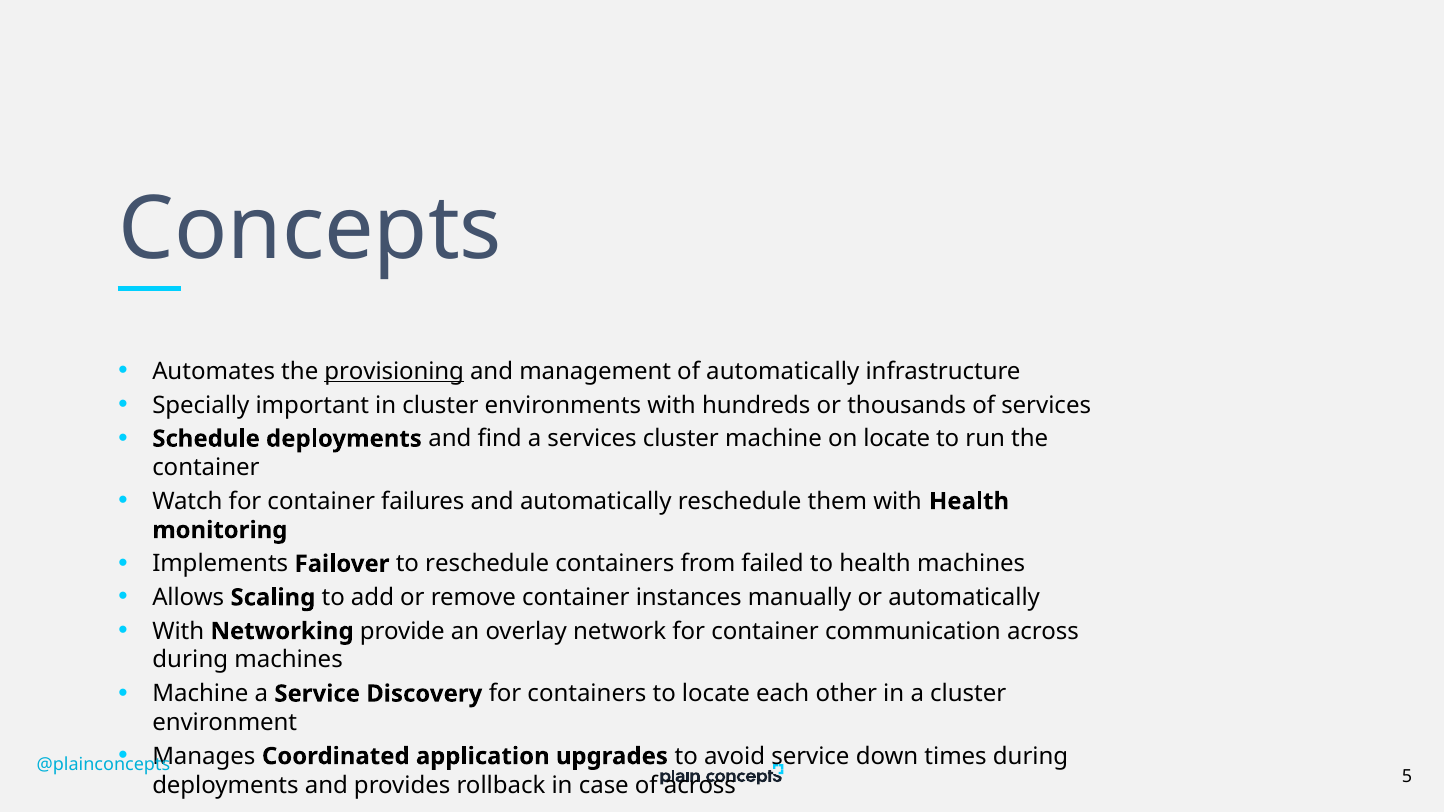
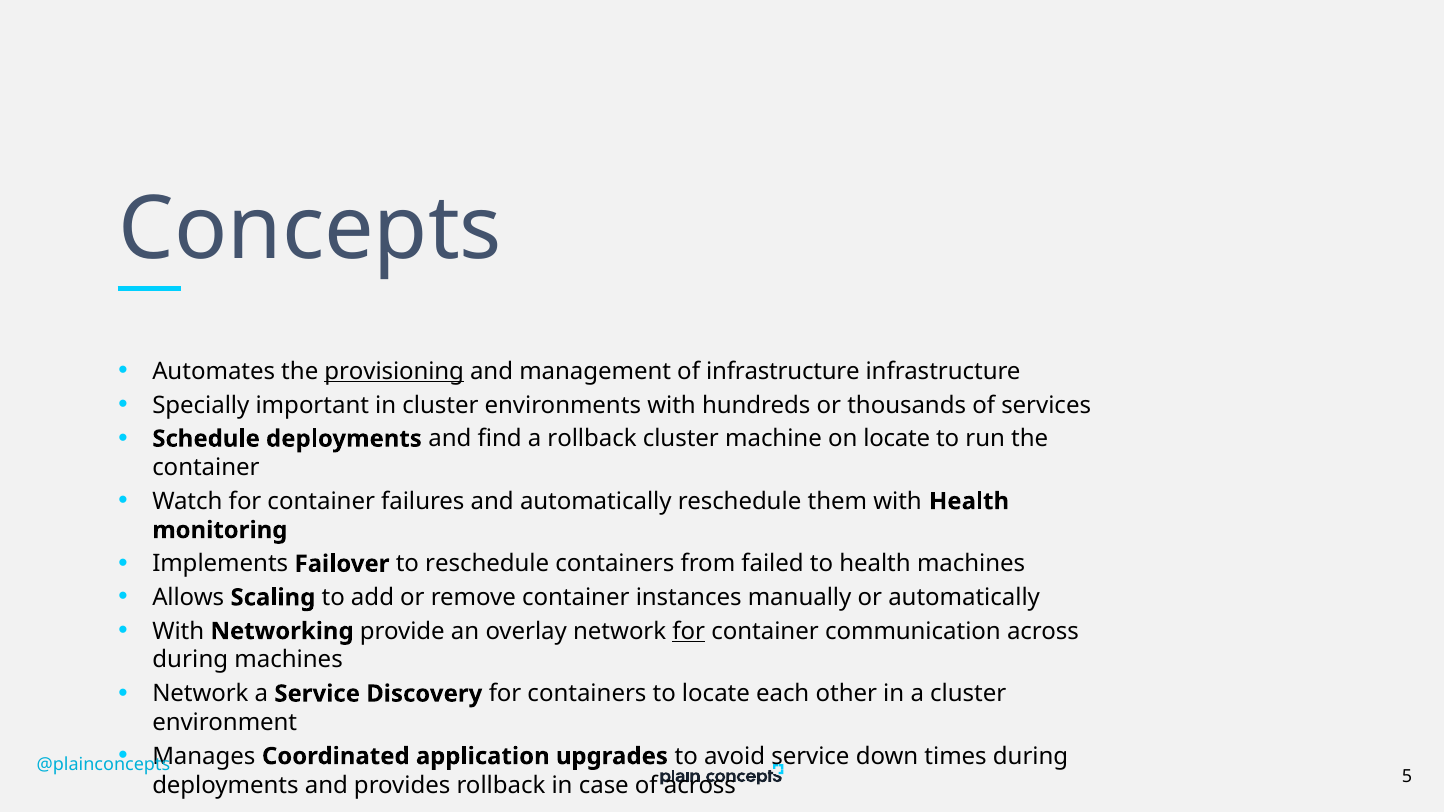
of automatically: automatically -> infrastructure (783, 372)
a services: services -> rollback (592, 439)
for underline: none -> present (689, 631)
Machine: Machine -> Network (200, 694)
